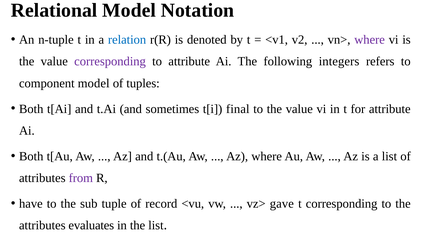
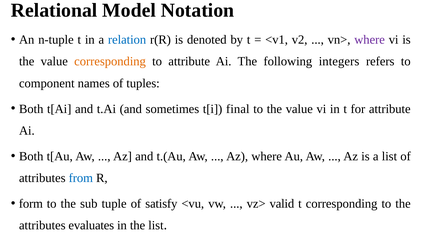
corresponding colour: purple -> orange (110, 61)
component model: model -> names (94, 83)
from colour: purple -> blue (81, 178)
have: have -> form (31, 204)
record: record -> satisfy (161, 204)
gave: gave -> valid (282, 204)
